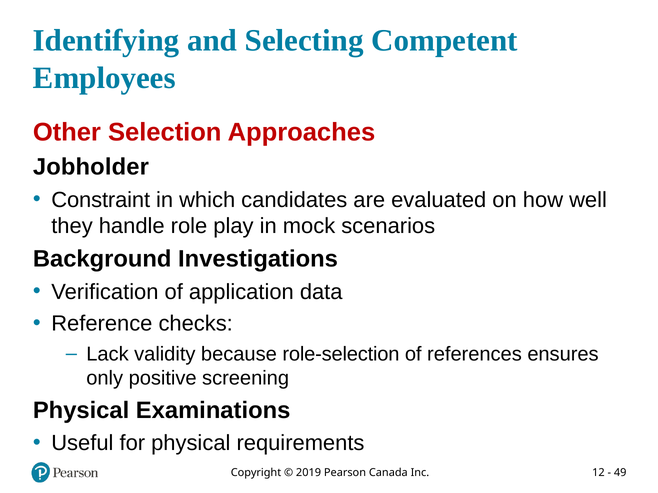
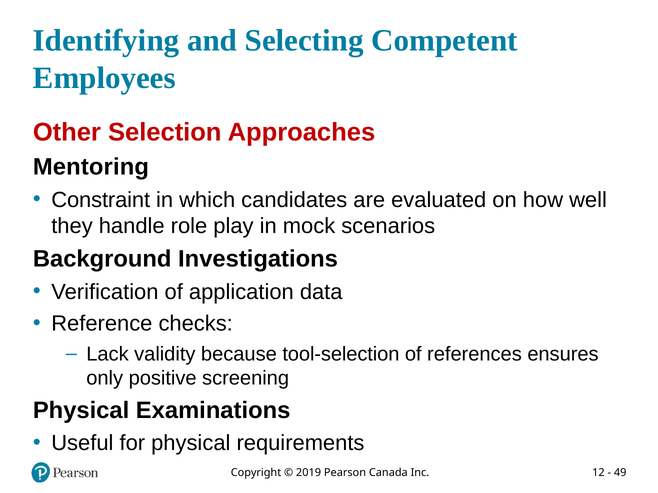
Jobholder: Jobholder -> Mentoring (91, 167)
role-selection: role-selection -> tool-selection (341, 355)
